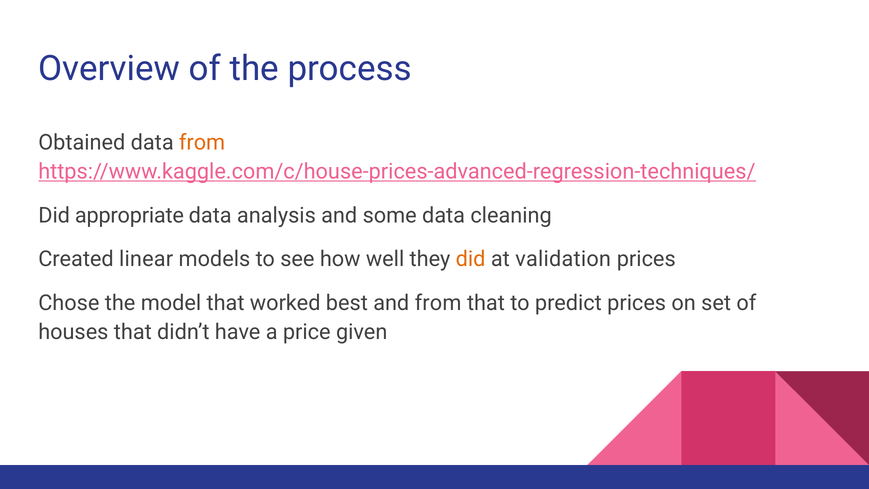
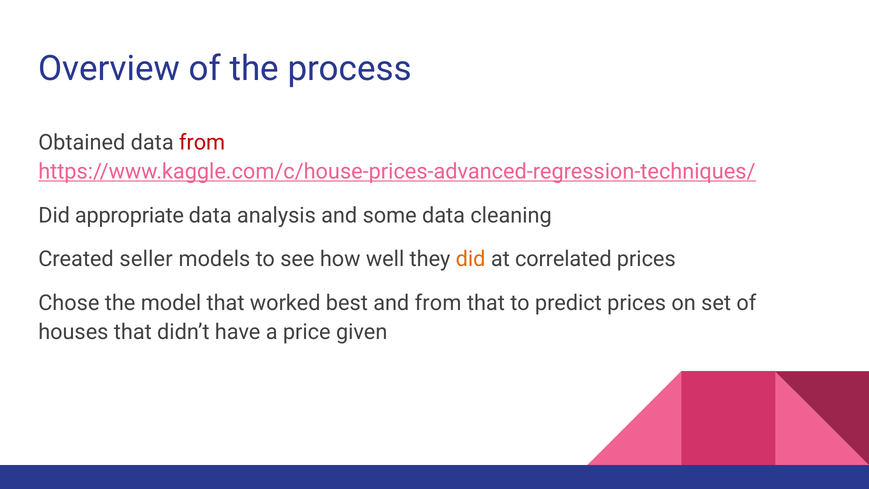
from colour: orange -> red (202, 142)
linear: linear -> seller (146, 259)
validation: validation -> correlated (563, 259)
